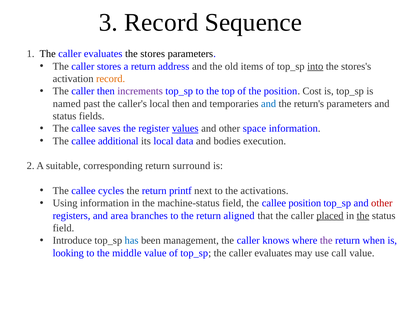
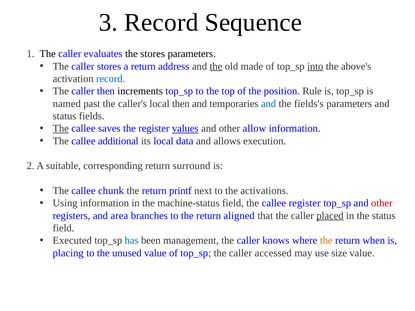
the underline: none -> present (216, 66)
items: items -> made (252, 66)
stores's: stores's -> above's (356, 66)
record colour: orange -> blue (111, 79)
increments colour: purple -> black (140, 91)
Cost: Cost -> Rule (312, 91)
return's: return's -> fields's (309, 104)
The underline: none -> present (61, 129)
space: space -> allow (254, 129)
bodies: bodies -> allows (227, 141)
cycles: cycles -> chunk (111, 191)
callee position: position -> register (305, 203)
the underline: present -> none (363, 216)
Introduce: Introduce -> Executed (72, 241)
the colour: purple -> orange (326, 241)
looking: looking -> placing (68, 253)
middle: middle -> unused (127, 253)
top_sp the caller evaluates: evaluates -> accessed (273, 253)
call: call -> size (339, 253)
